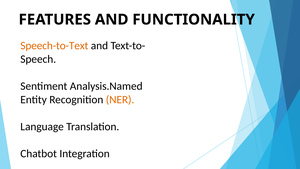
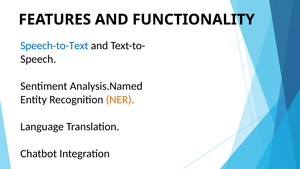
Speech-to-Text colour: orange -> blue (54, 46)
